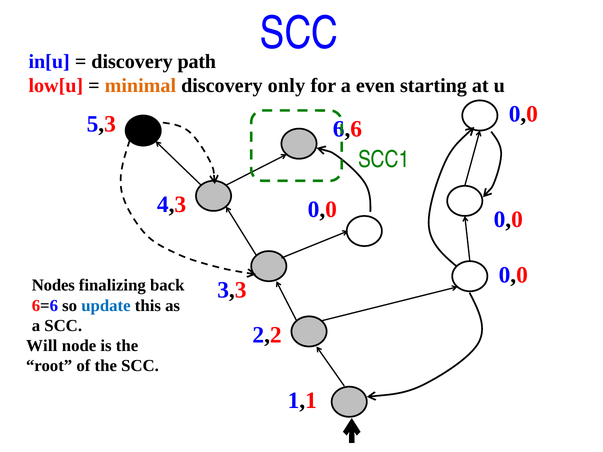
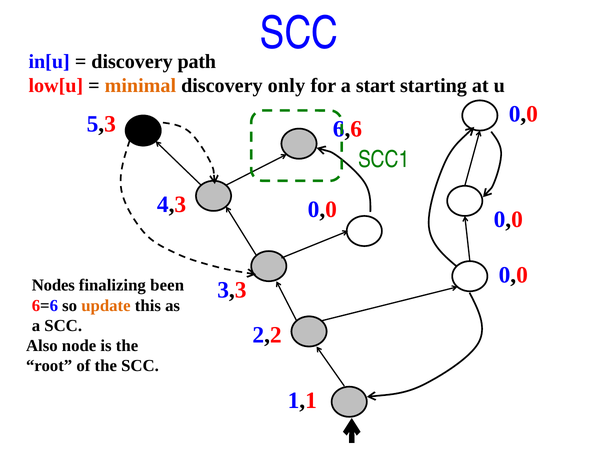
even: even -> start (376, 86)
back: back -> been (167, 286)
update colour: blue -> orange (106, 306)
Will: Will -> Also (42, 346)
